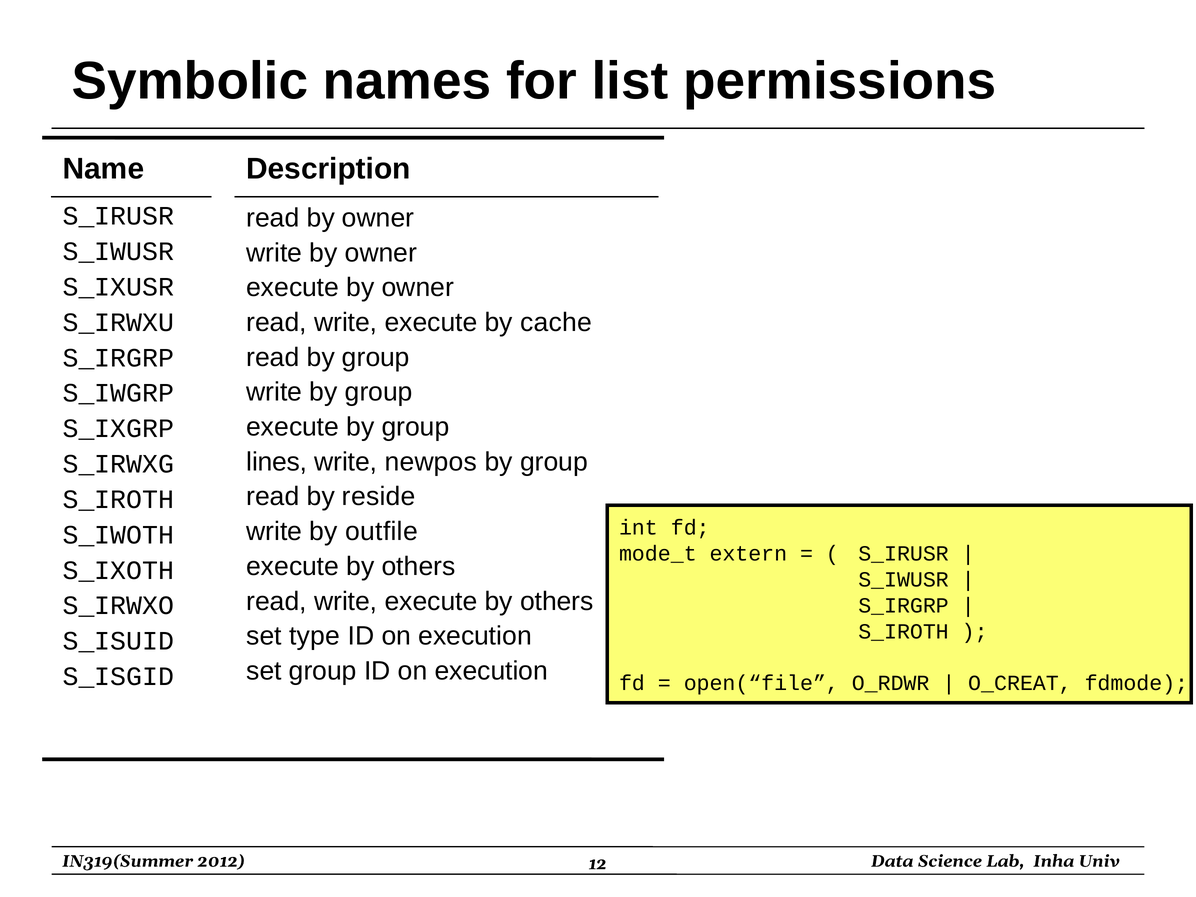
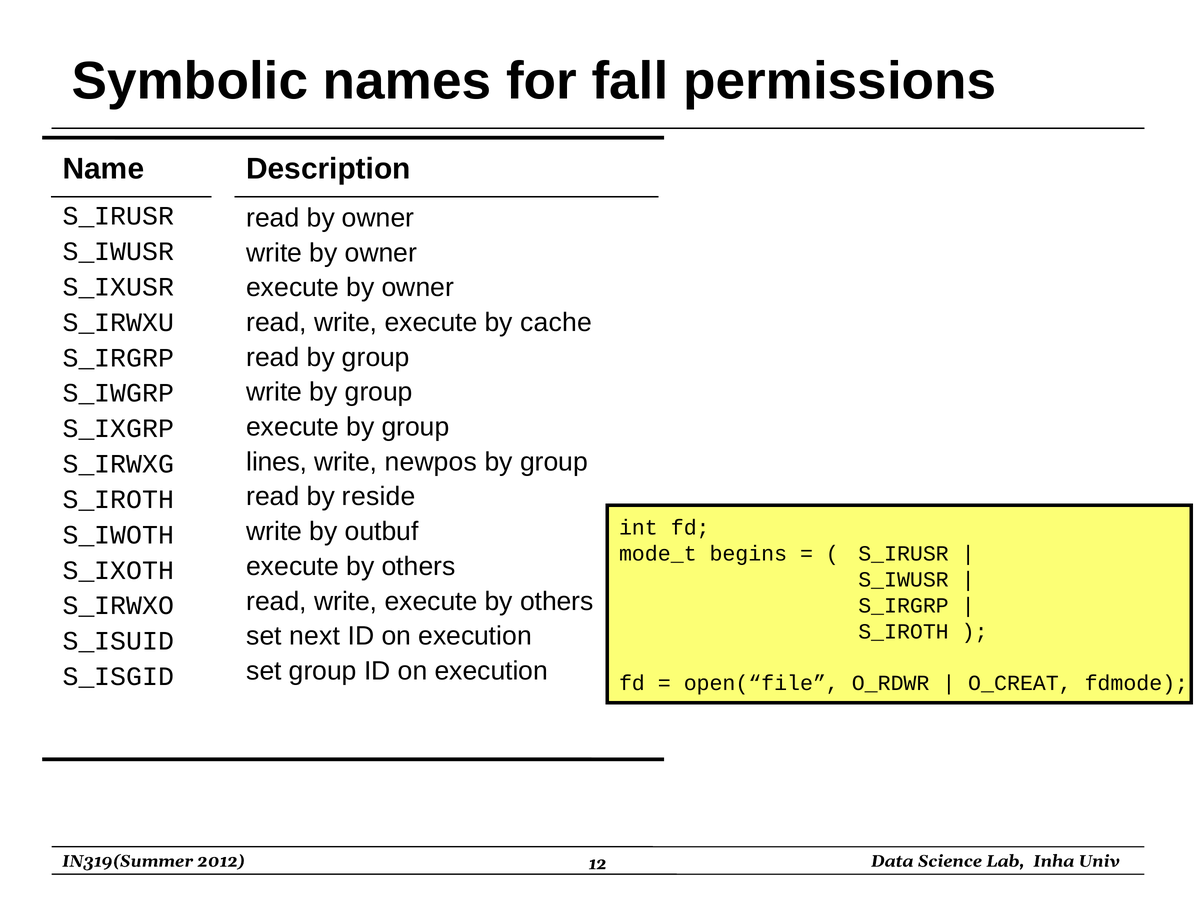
list: list -> fall (630, 81)
outfile: outfile -> outbuf (382, 532)
extern: extern -> begins (748, 554)
type: type -> next (315, 636)
